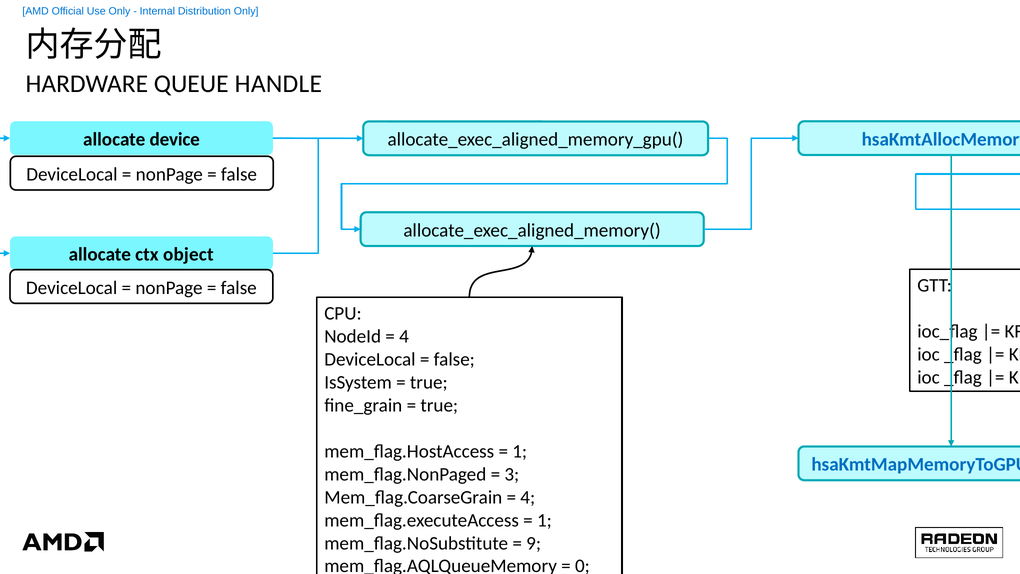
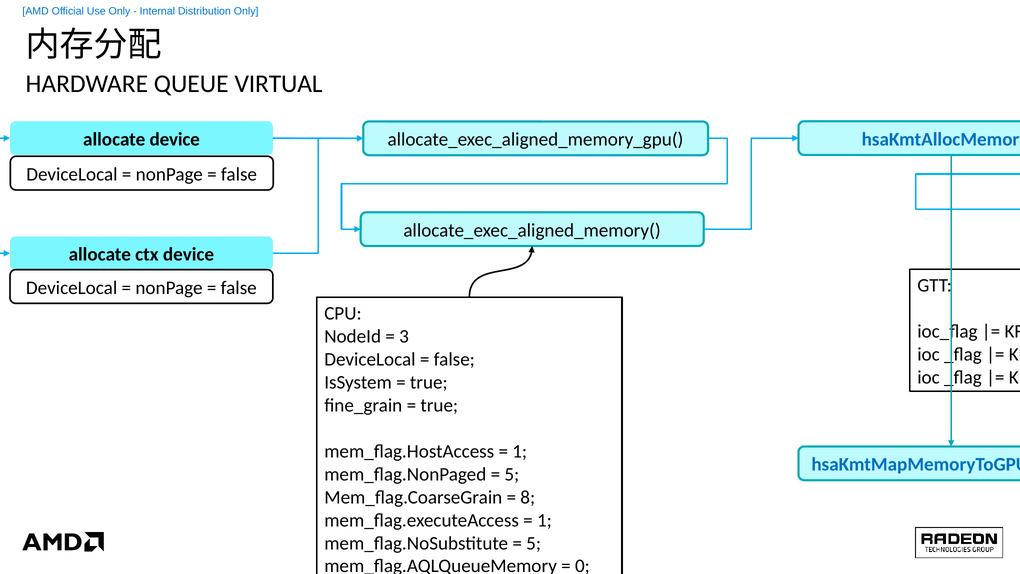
HANDLE: HANDLE -> VIRTUAL (279, 84)
ctx object: object -> device (188, 255)
4: 4 -> 3 (404, 337)
3: 3 -> 5 (512, 474)
4: 4 -> 8 (528, 497)
9: 9 -> 5 (534, 543)
